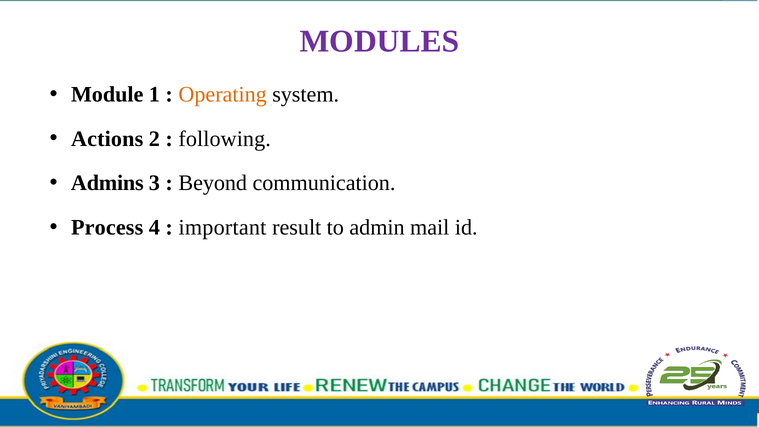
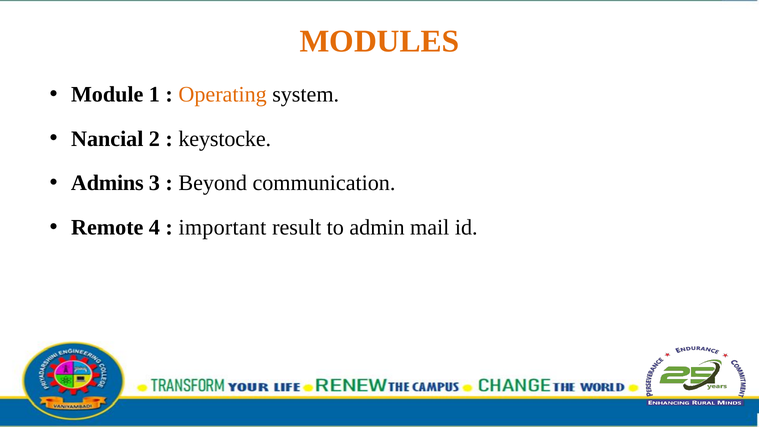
MODULES colour: purple -> orange (379, 41)
Actions: Actions -> Nancial (107, 139)
following: following -> keystocke (225, 139)
Process: Process -> Remote (107, 227)
